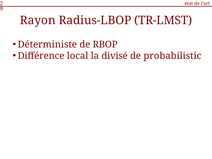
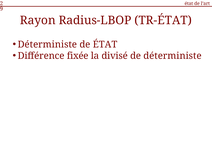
TR-LMST: TR-LMST -> TR-ÉTAT (163, 20)
de RBOP: RBOP -> ÉTAT (105, 44)
local: local -> fixée (78, 56)
de probabilistic: probabilistic -> déterministe (173, 56)
